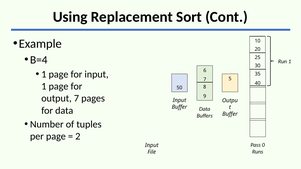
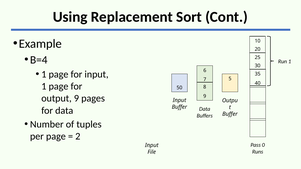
output 7: 7 -> 9 (76, 99)
